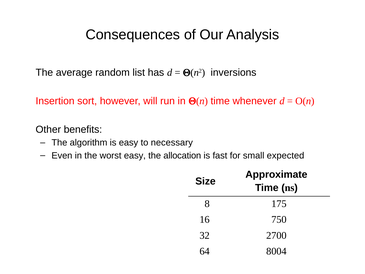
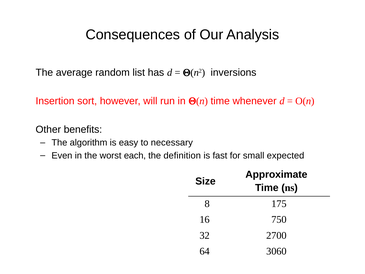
worst easy: easy -> each (135, 155)
allocation: allocation -> definition (182, 155)
8004: 8004 -> 3060 (276, 251)
